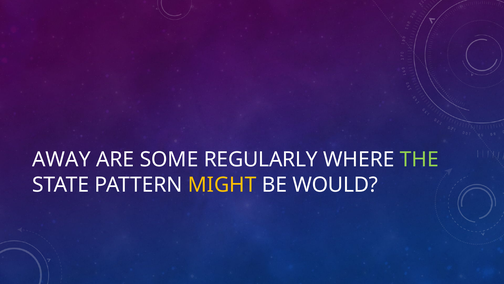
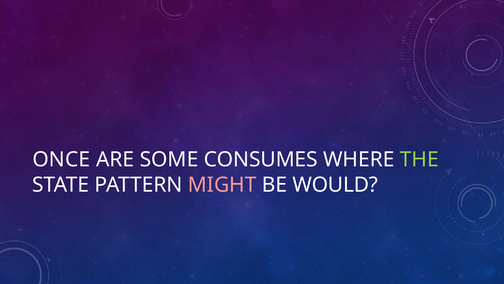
AWAY: AWAY -> ONCE (61, 159)
REGULARLY: REGULARLY -> CONSUMES (261, 159)
MIGHT colour: yellow -> pink (222, 184)
